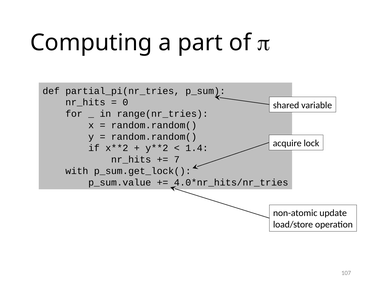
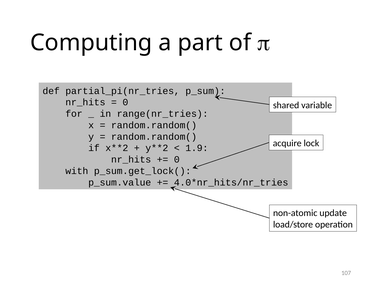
1.4: 1.4 -> 1.9 (197, 148)
7: 7 -> 0 (177, 159)
